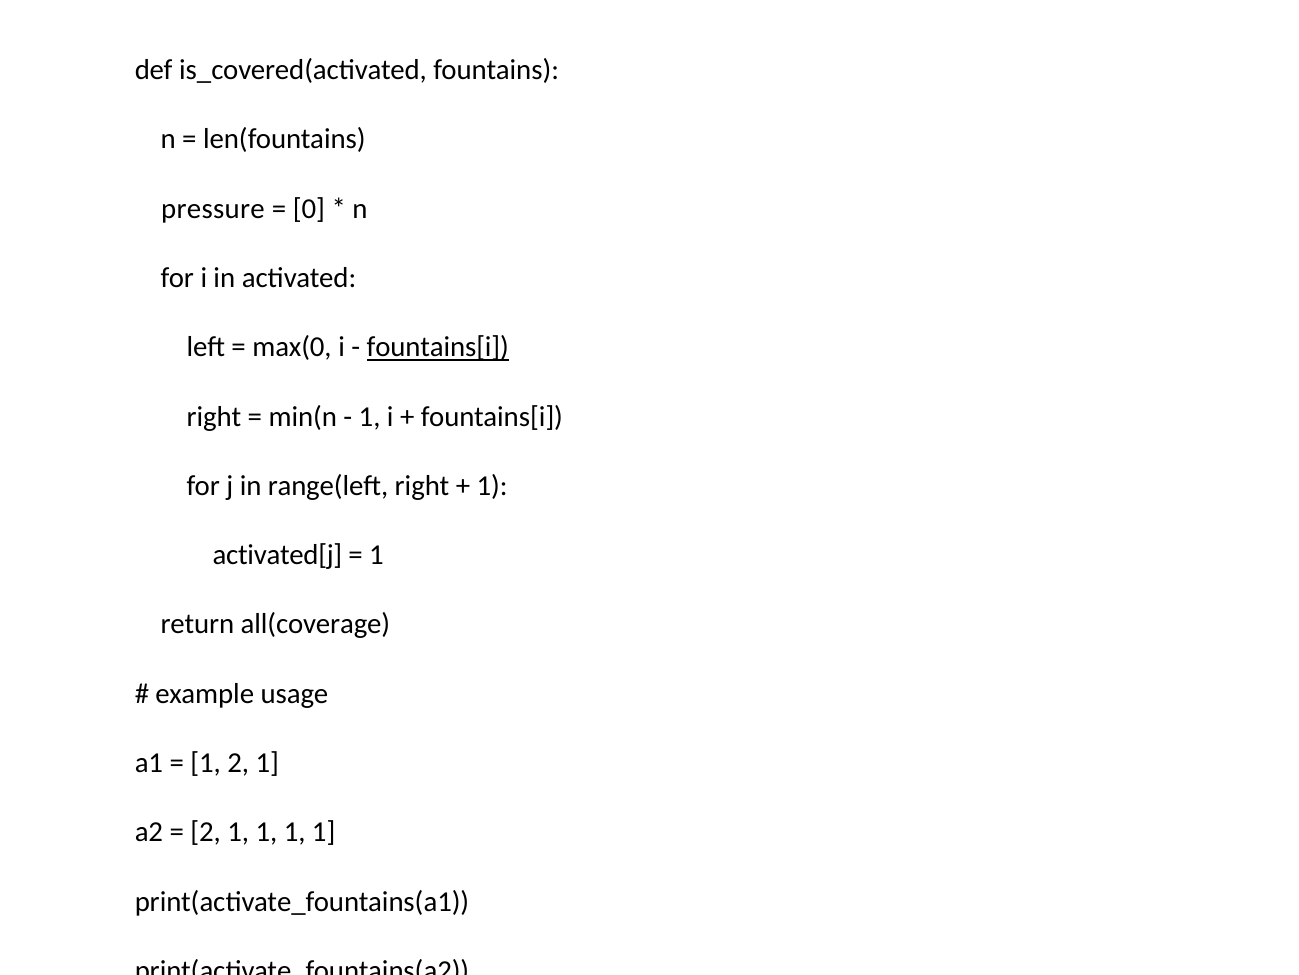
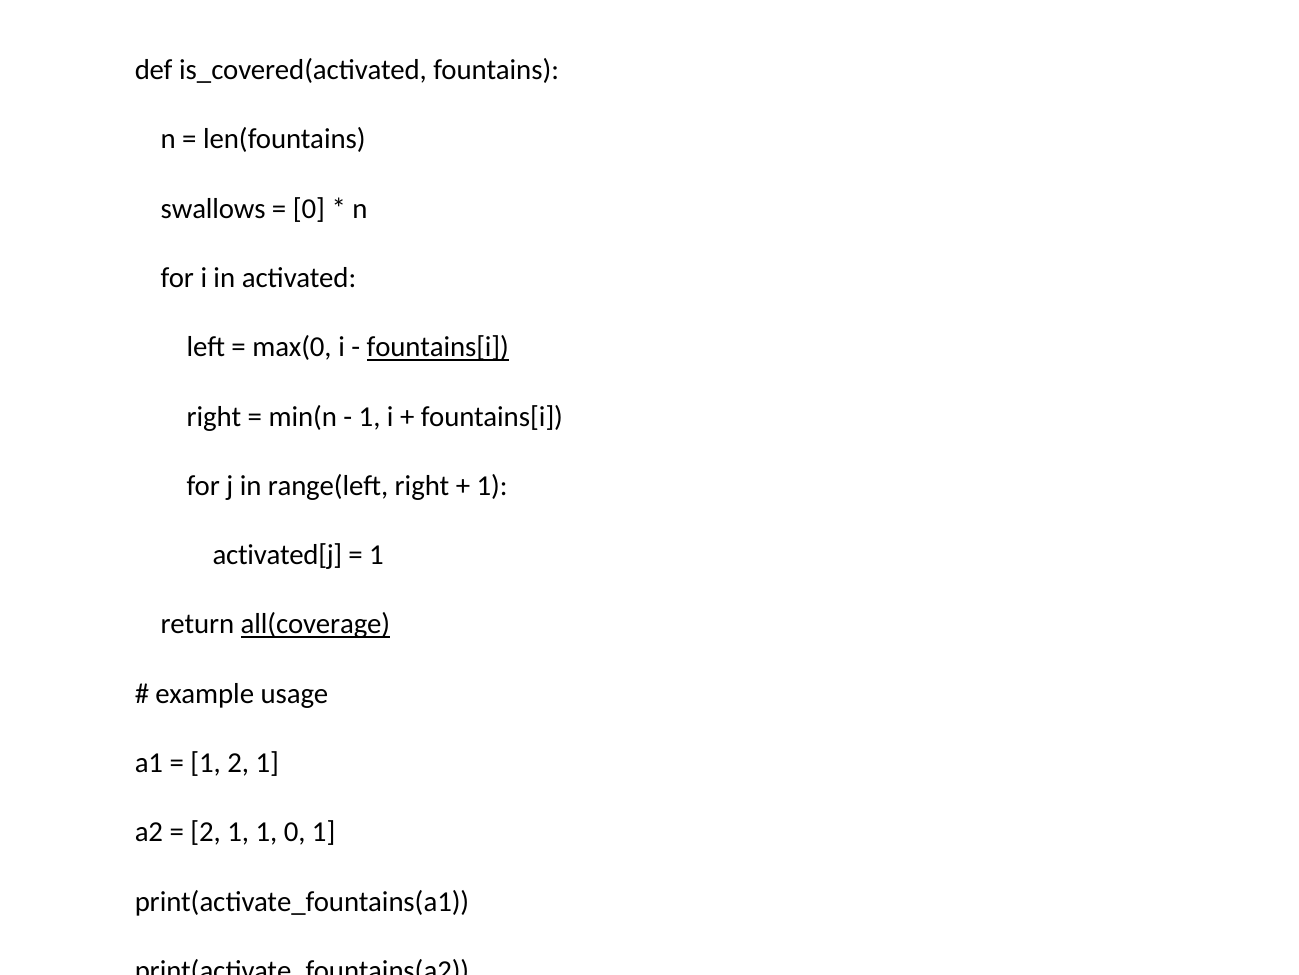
pressure: pressure -> swallows (213, 208)
all(coverage underline: none -> present (315, 624)
2 1 1 1: 1 -> 0 (295, 832)
